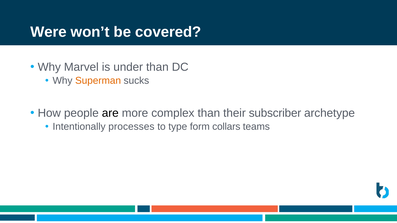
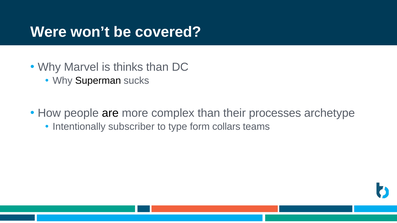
under: under -> thinks (128, 67)
Superman colour: orange -> black (98, 81)
subscriber: subscriber -> processes (275, 113)
processes: processes -> subscriber (131, 127)
